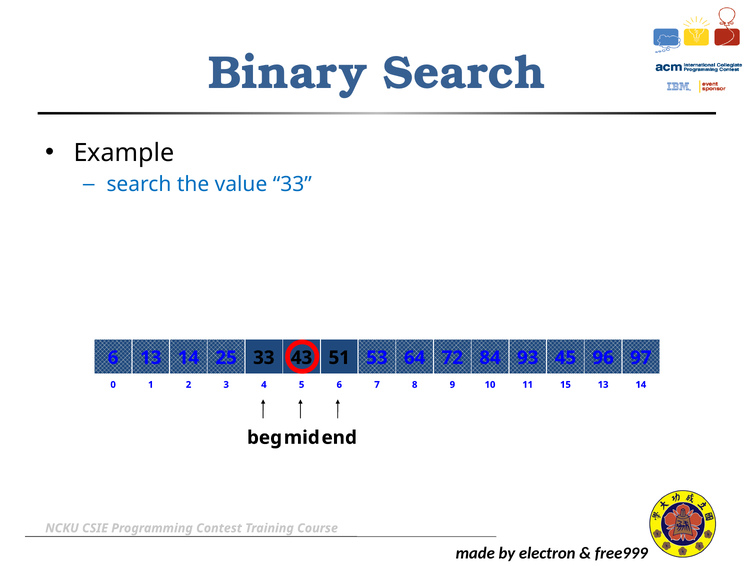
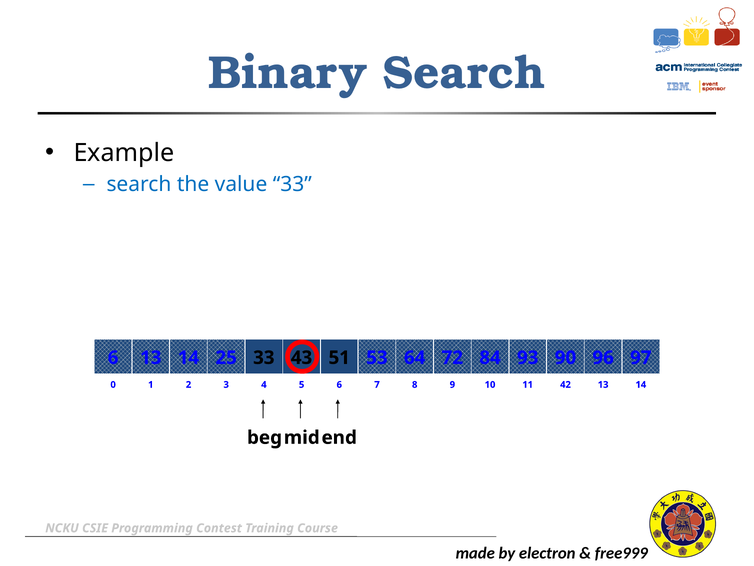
45: 45 -> 90 (565, 357)
15: 15 -> 42 (565, 384)
